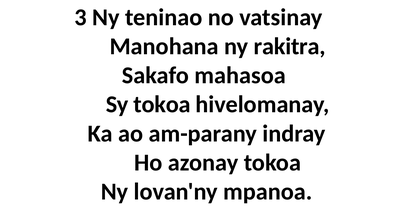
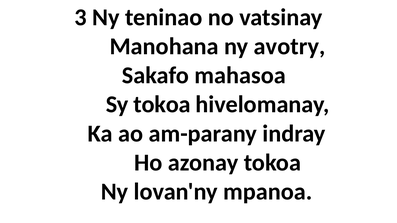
rakitra: rakitra -> avotry (290, 46)
